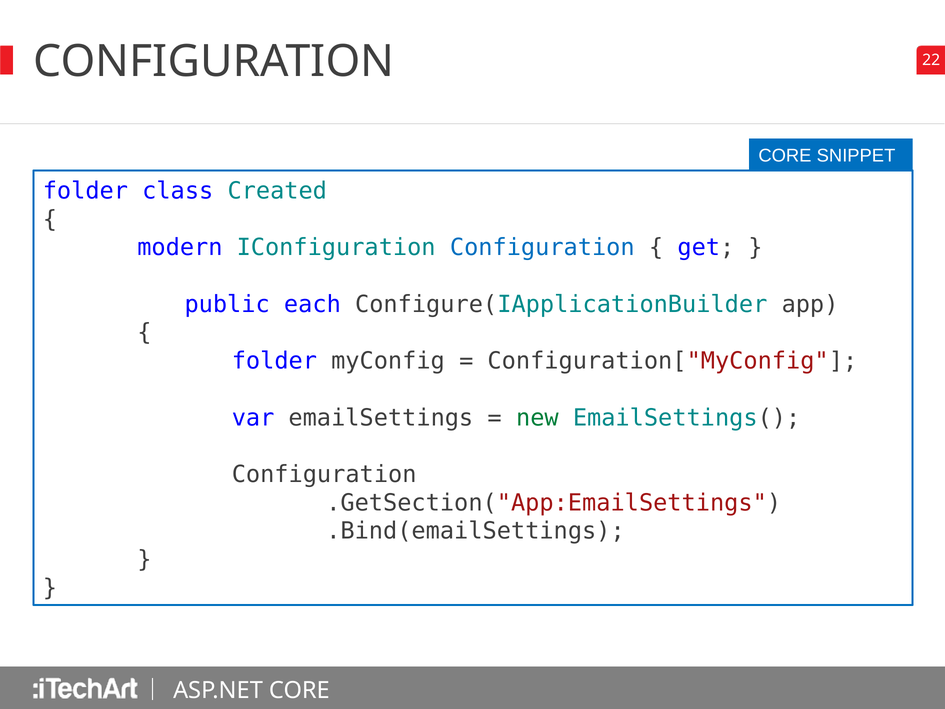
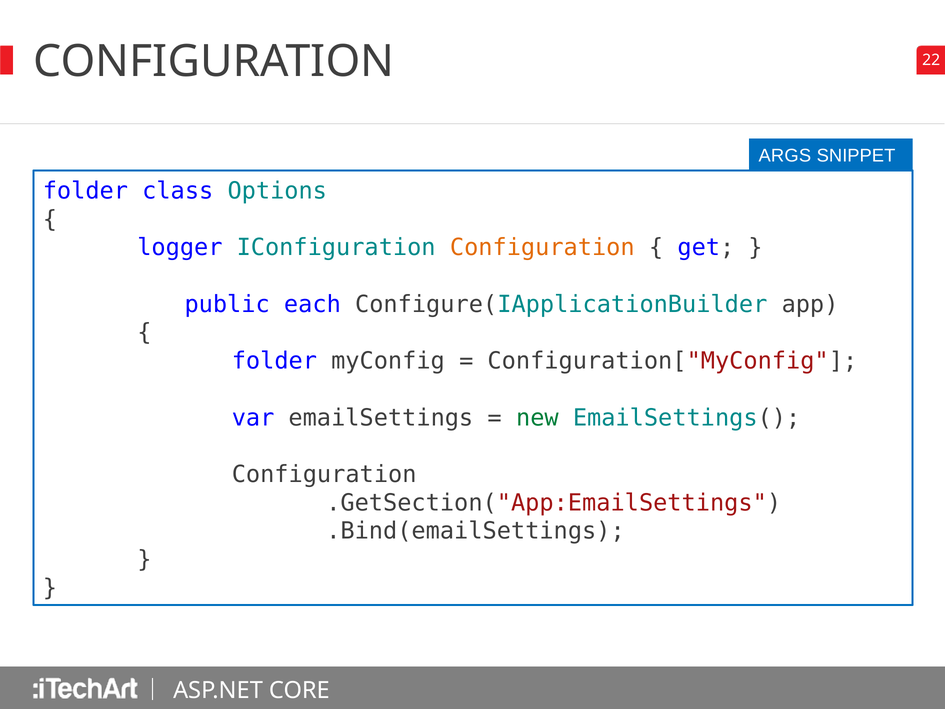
CORE: CORE -> ARGS (785, 156)
Created: Created -> Options (277, 191)
modern: modern -> logger (180, 248)
Configuration colour: blue -> orange (542, 248)
